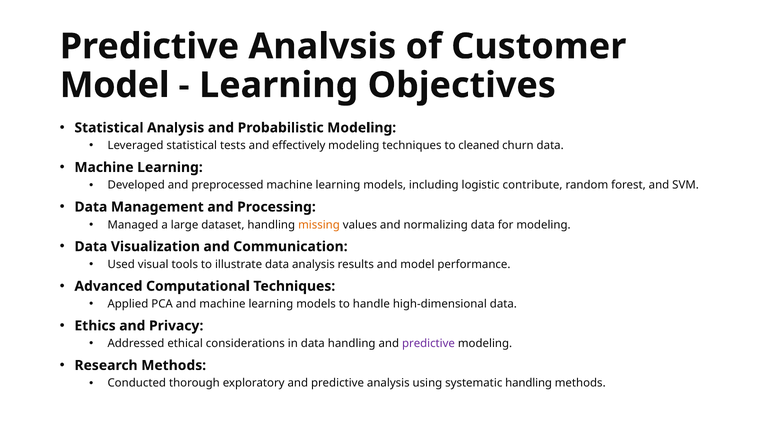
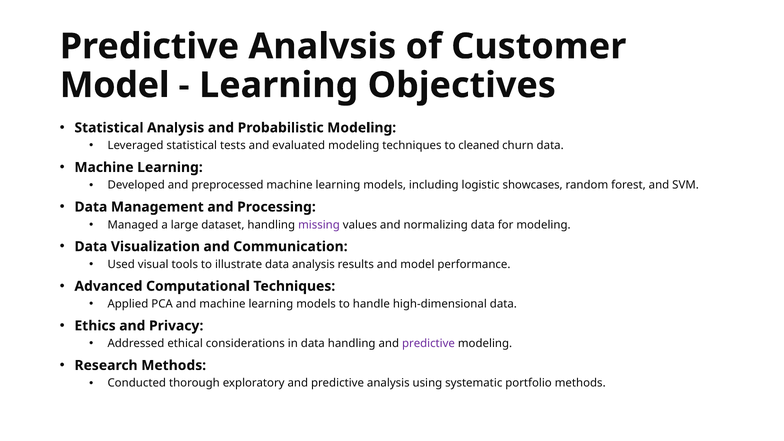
effectively: effectively -> evaluated (299, 146)
contribute: contribute -> showcases (533, 185)
missing colour: orange -> purple (319, 225)
systematic handling: handling -> portfolio (529, 383)
